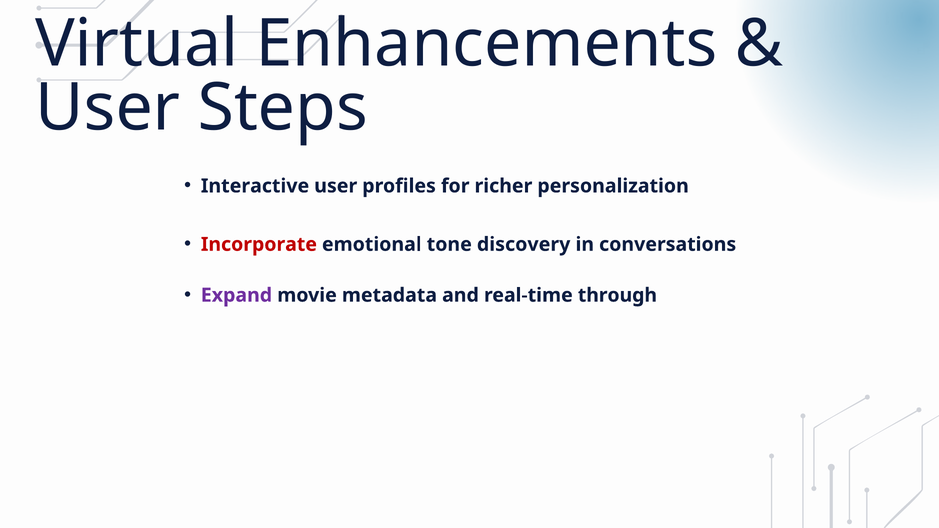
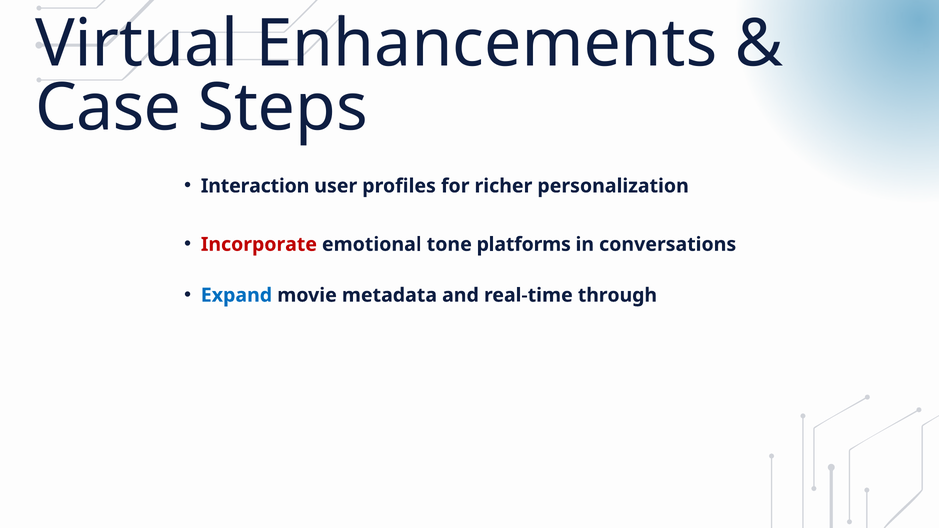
User: User -> Case (108, 108)
Interactive: Interactive -> Interaction (255, 186)
discovery: discovery -> platforms (524, 244)
Expand colour: purple -> blue (236, 295)
